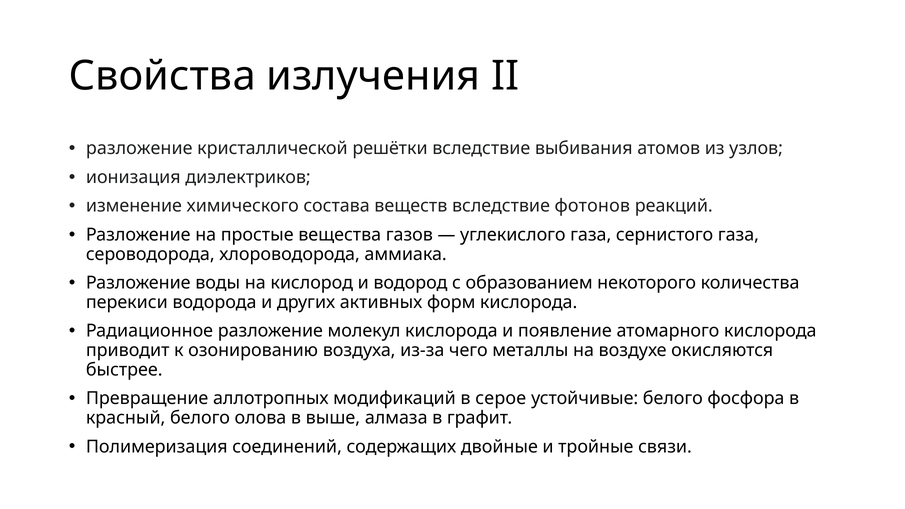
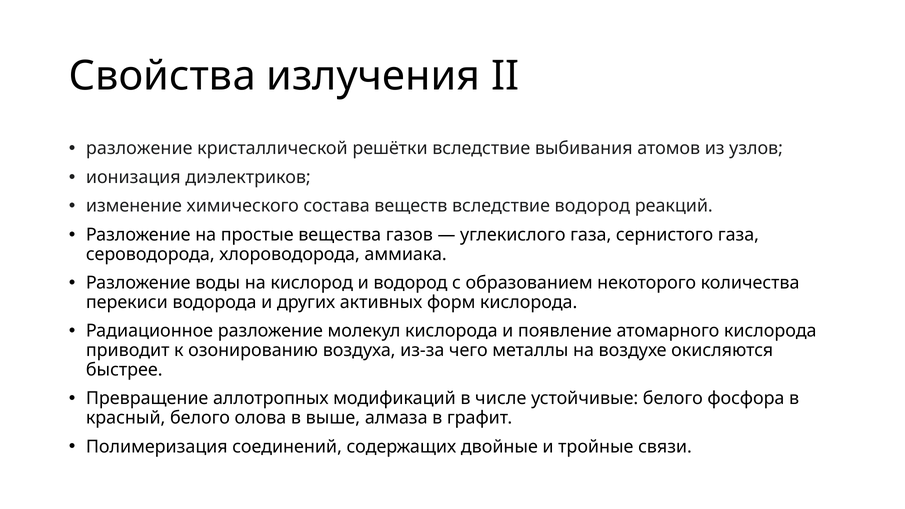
вследствие фотонов: фотонов -> водород (592, 206)
серое: серое -> числе (501, 399)
